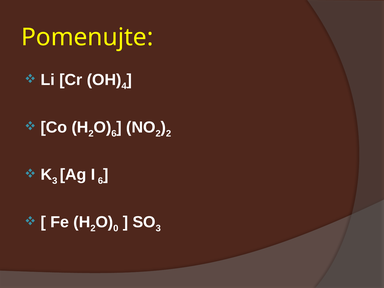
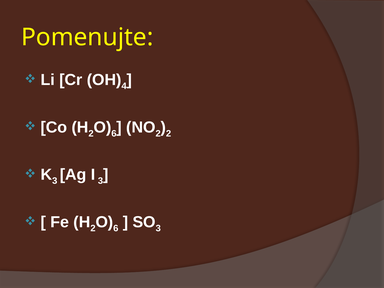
I 6: 6 -> 3 (100, 181)
0: 0 -> 6 (116, 228)
